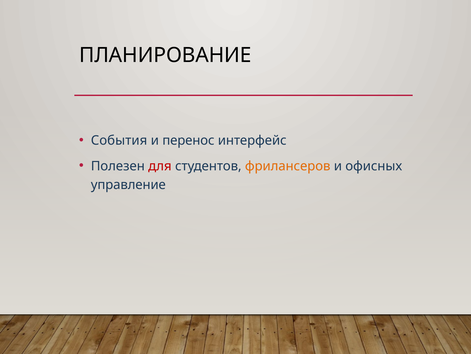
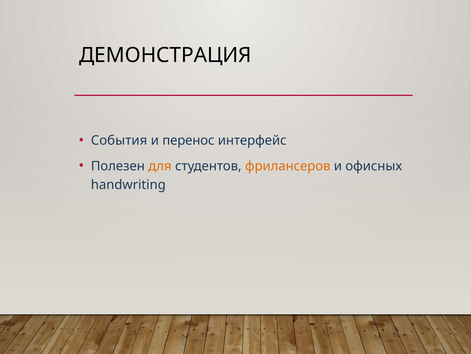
ПЛАНИРОВАНИЕ: ПЛАНИРОВАНИЕ -> ДЕМОНСТРАЦИЯ (165, 55)
для colour: red -> orange (160, 166)
управление: управление -> handwriting (128, 185)
